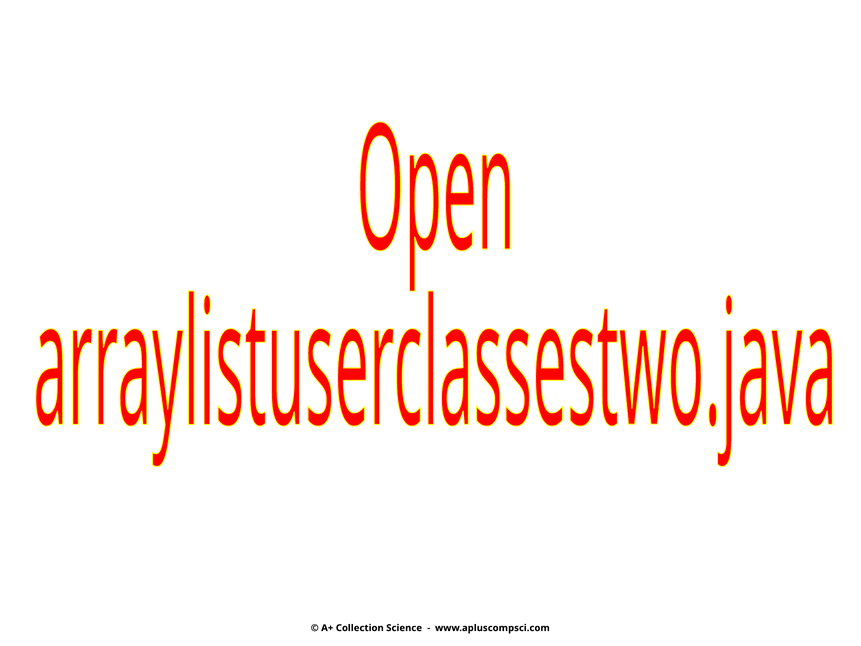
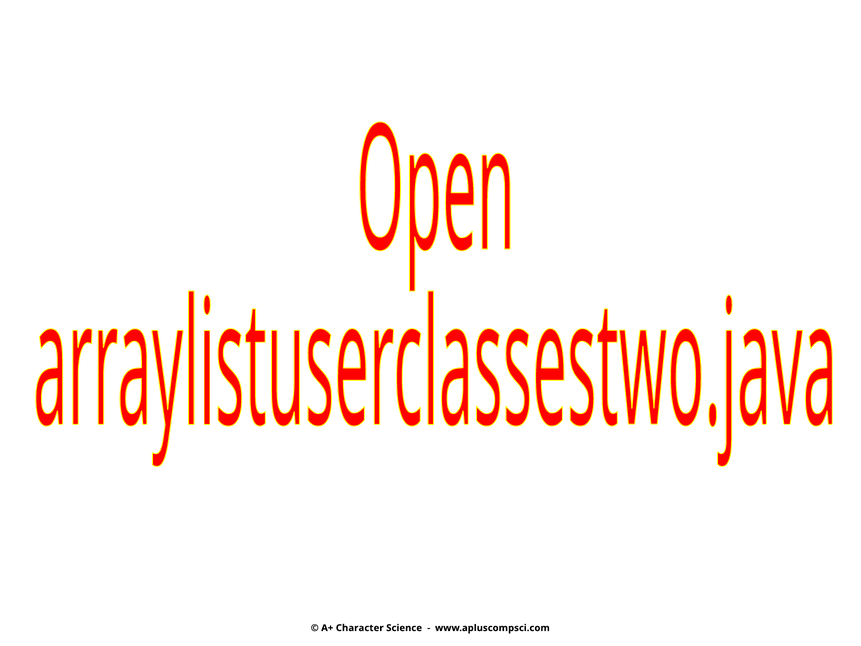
Collection: Collection -> Character (360, 628)
